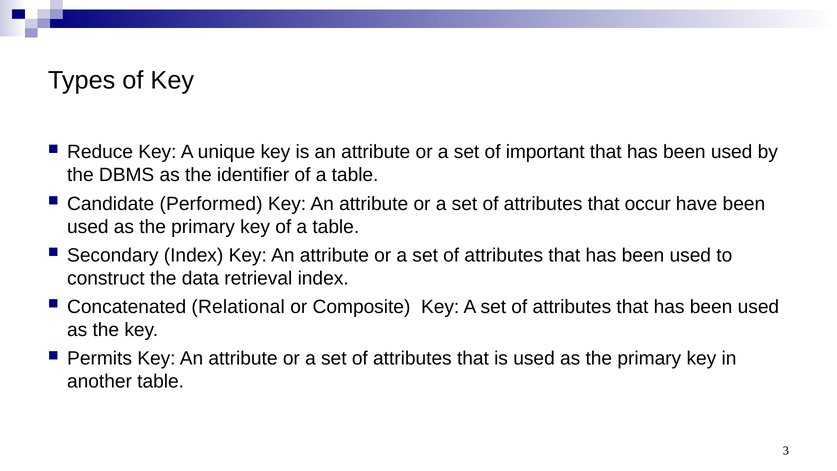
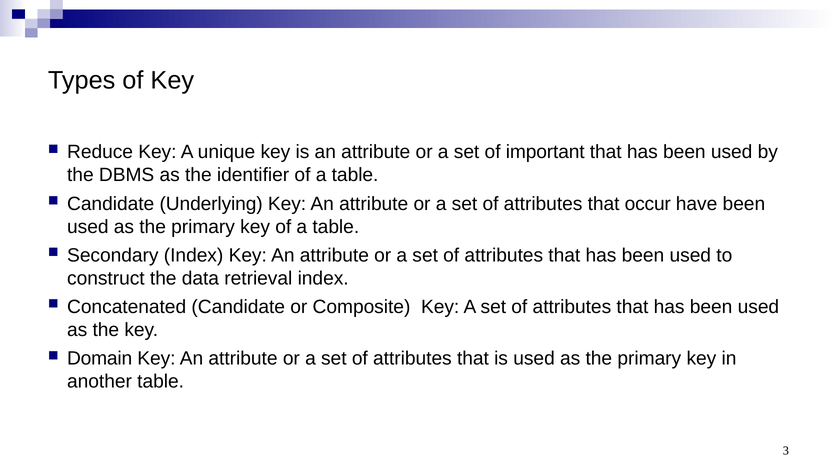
Performed: Performed -> Underlying (211, 204)
Concatenated Relational: Relational -> Candidate (238, 307)
Permits: Permits -> Domain (100, 358)
